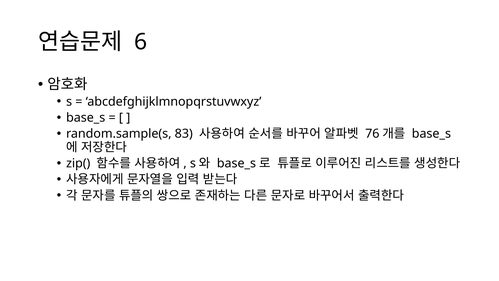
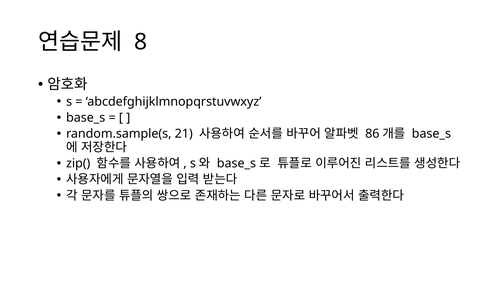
6: 6 -> 8 (141, 42)
83: 83 -> 21 (184, 134)
76: 76 -> 86 (372, 134)
